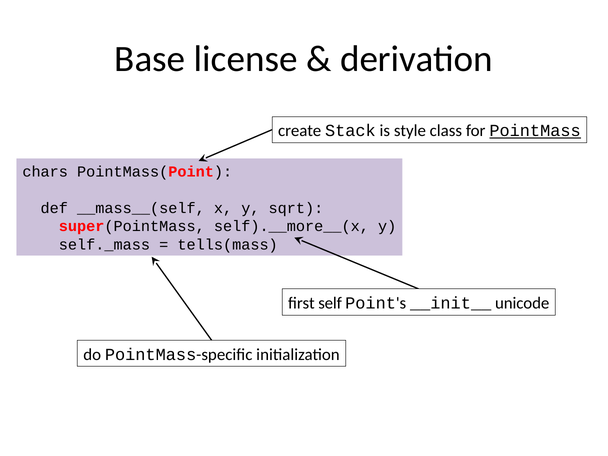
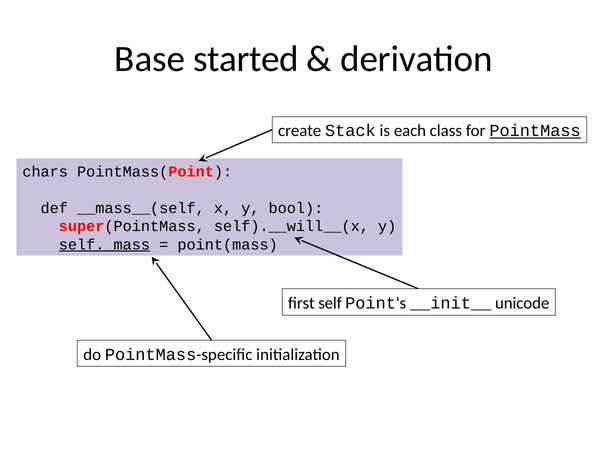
license: license -> started (246, 59)
style: style -> each (410, 131)
sqrt: sqrt -> bool (296, 208)
self).__more__(x: self).__more__(x -> self).__will__(x (291, 226)
self._mass underline: none -> present (104, 245)
tells(mass: tells(mass -> point(mass (228, 245)
